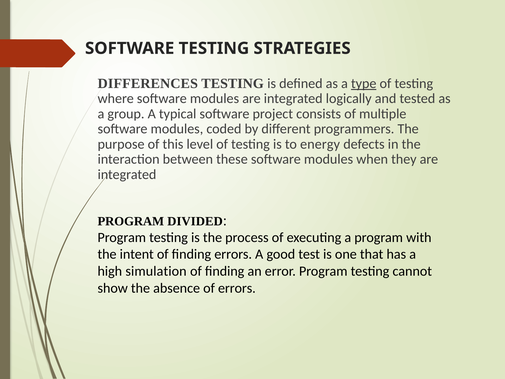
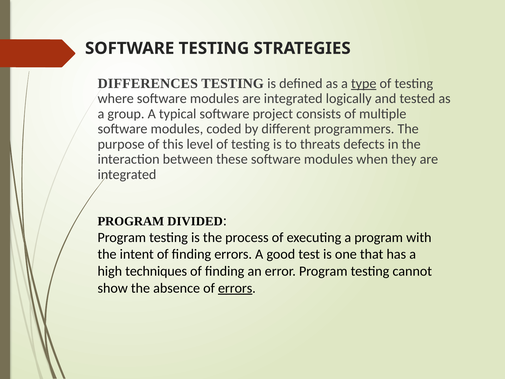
energy: energy -> threats (320, 144)
simulation: simulation -> techniques (156, 271)
errors underline: none -> present (235, 288)
